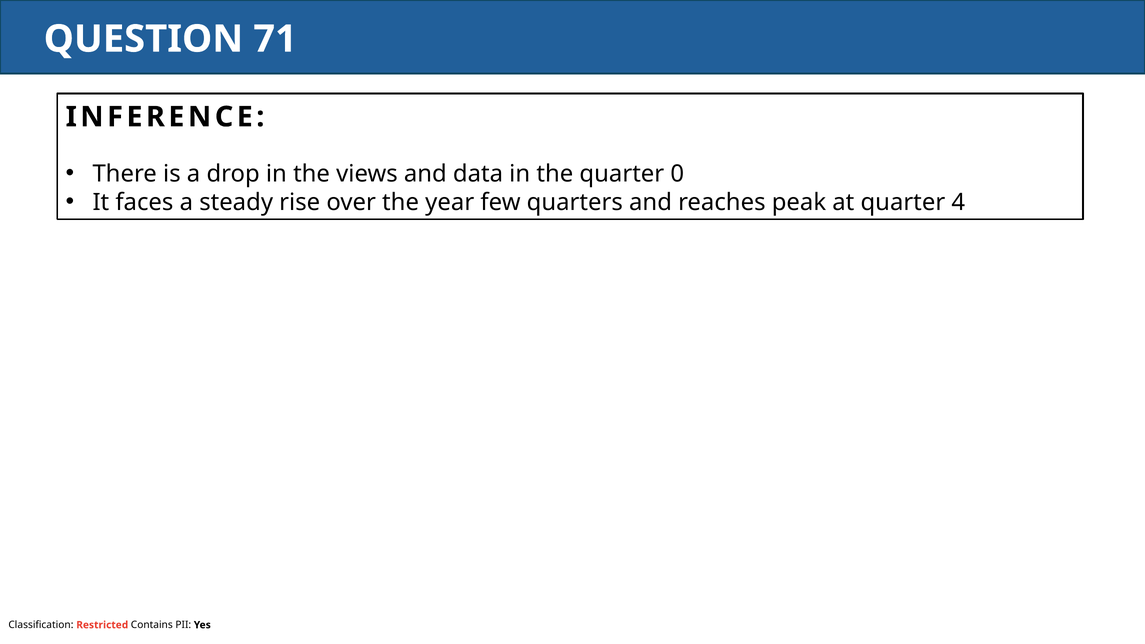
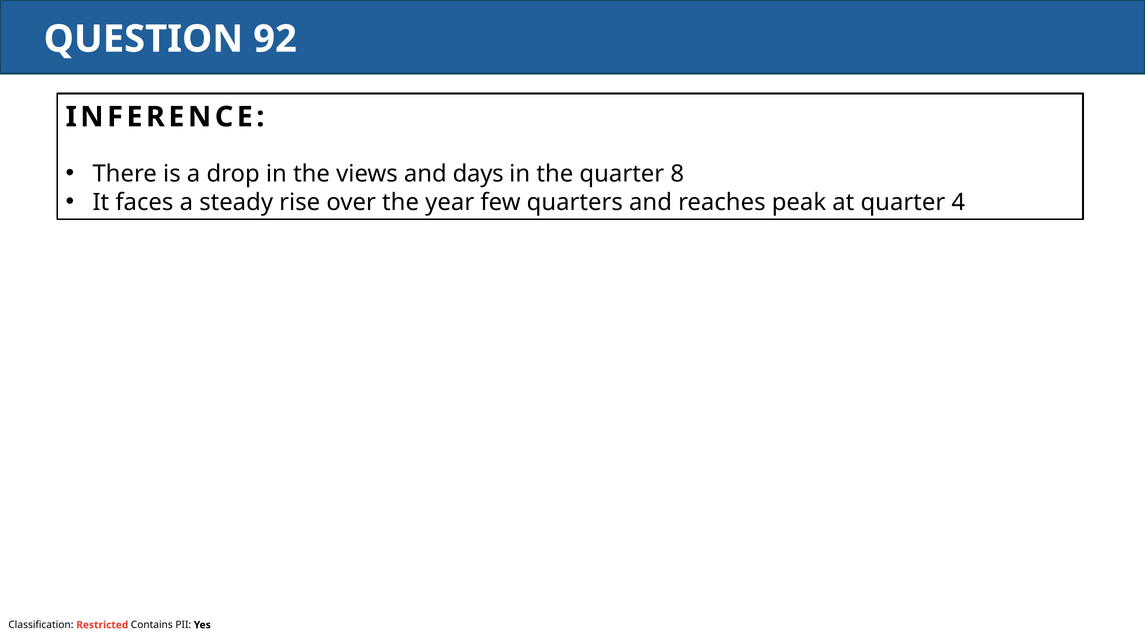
71: 71 -> 92 (275, 39)
data: data -> days (478, 174)
0: 0 -> 8 (677, 174)
